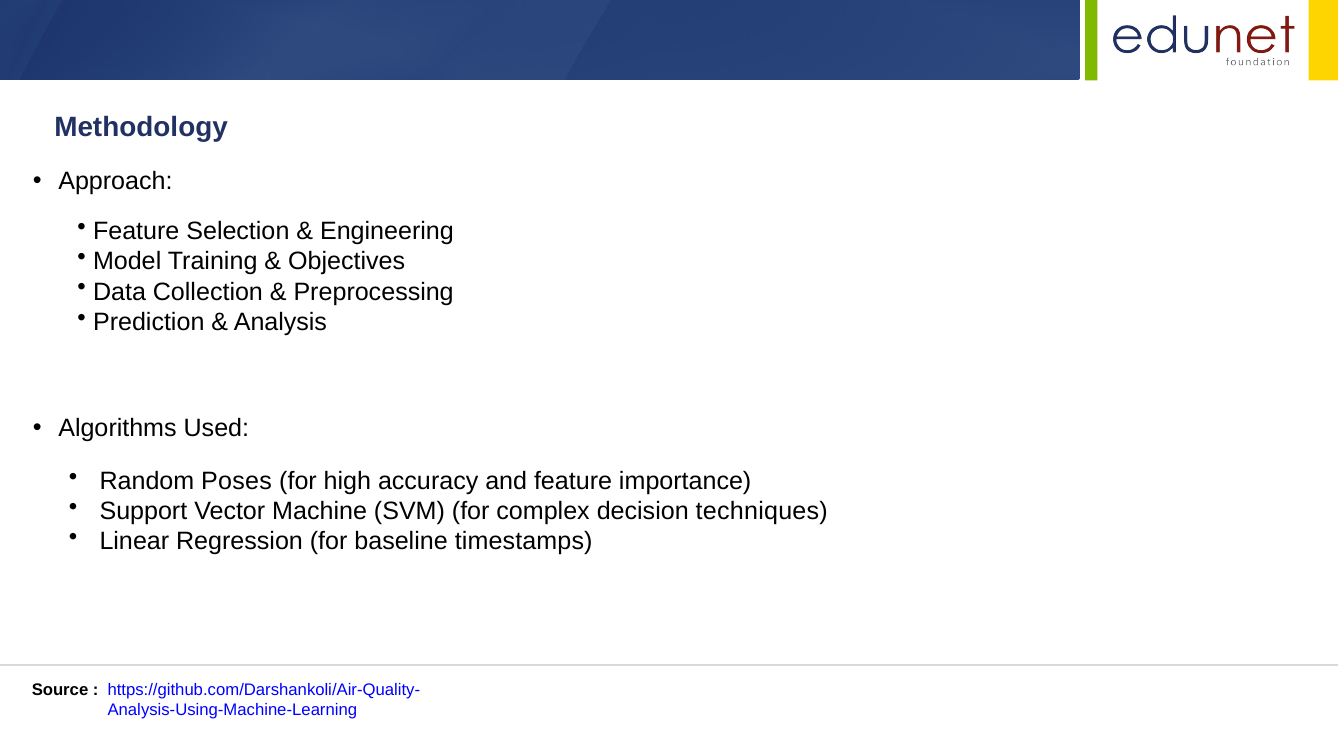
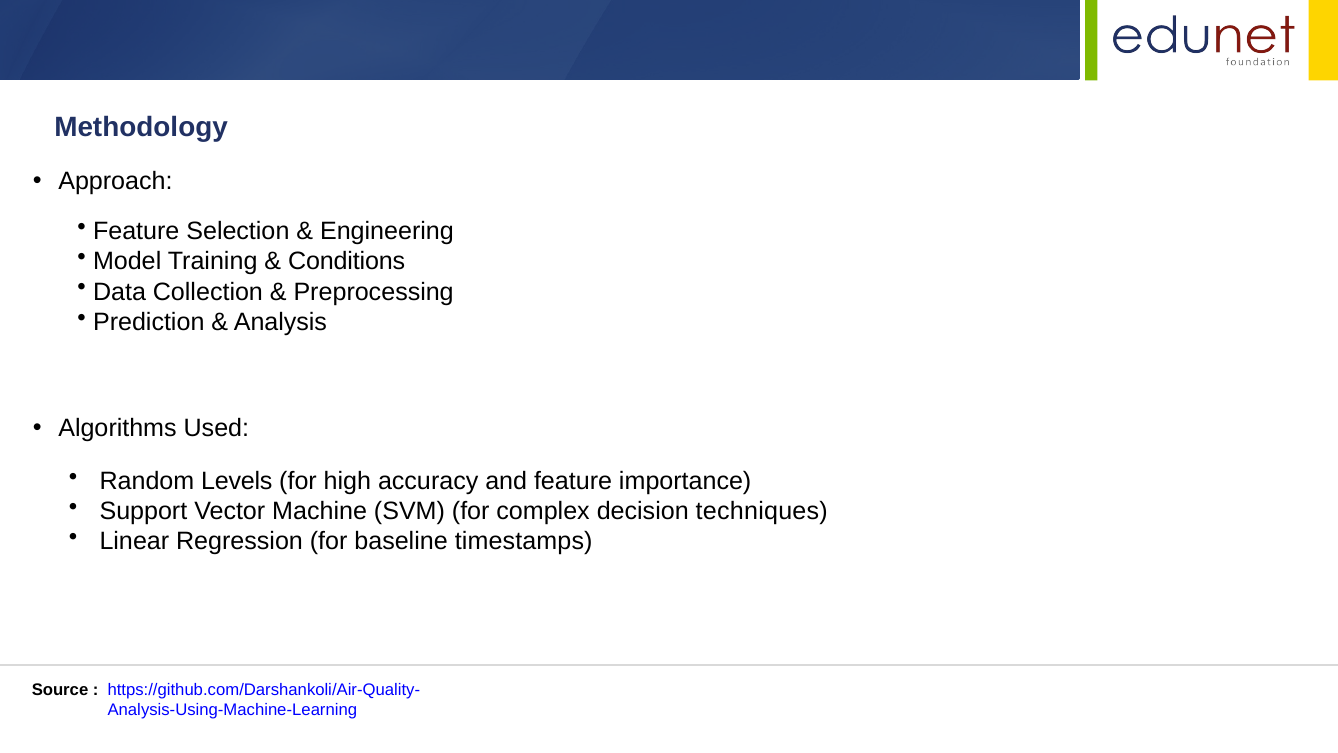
Objectives: Objectives -> Conditions (347, 262)
Poses: Poses -> Levels (237, 481)
